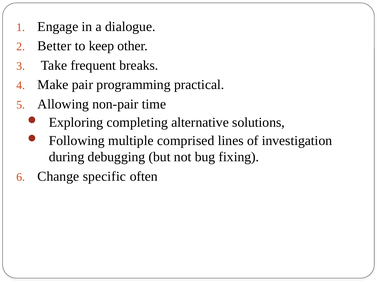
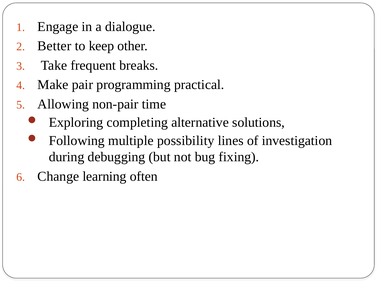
comprised: comprised -> possibility (186, 141)
specific: specific -> learning (104, 177)
